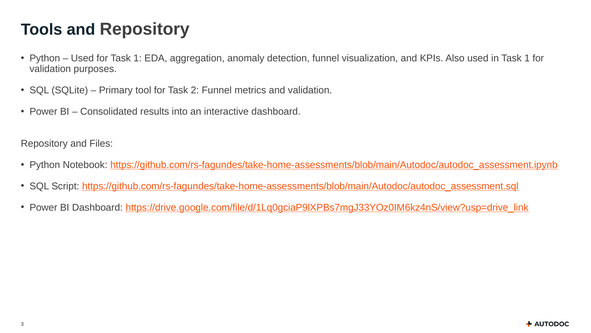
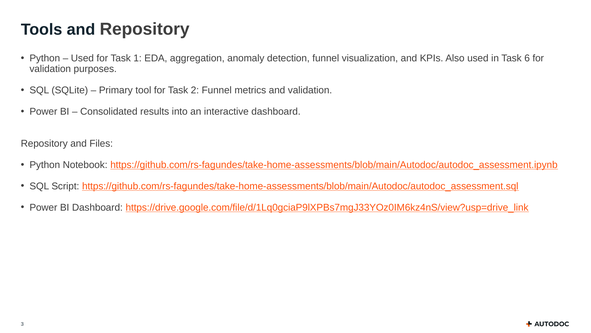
in Task 1: 1 -> 6 (527, 58)
